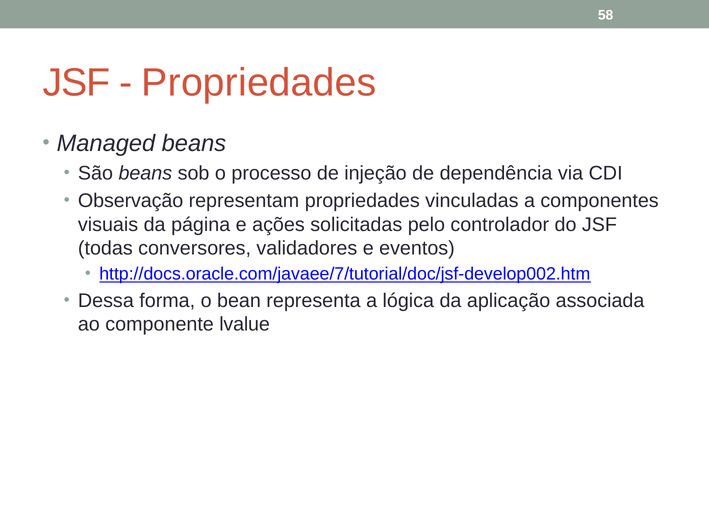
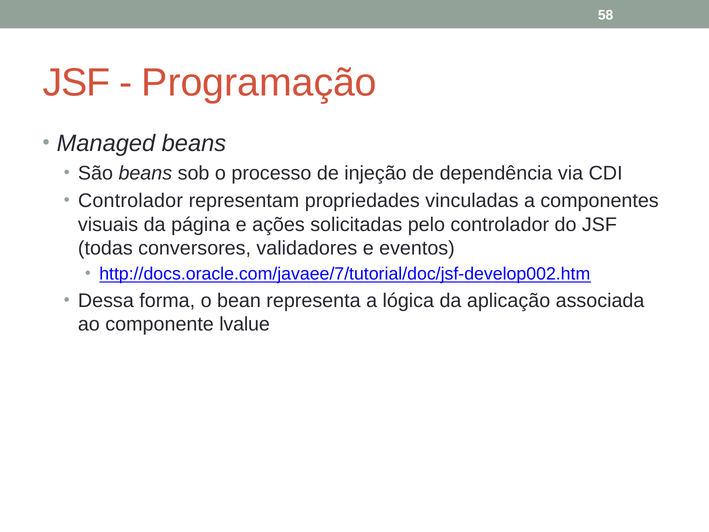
Propriedades: Propriedades -> Programação (259, 83)
Observação: Observação -> Controlador (130, 201)
